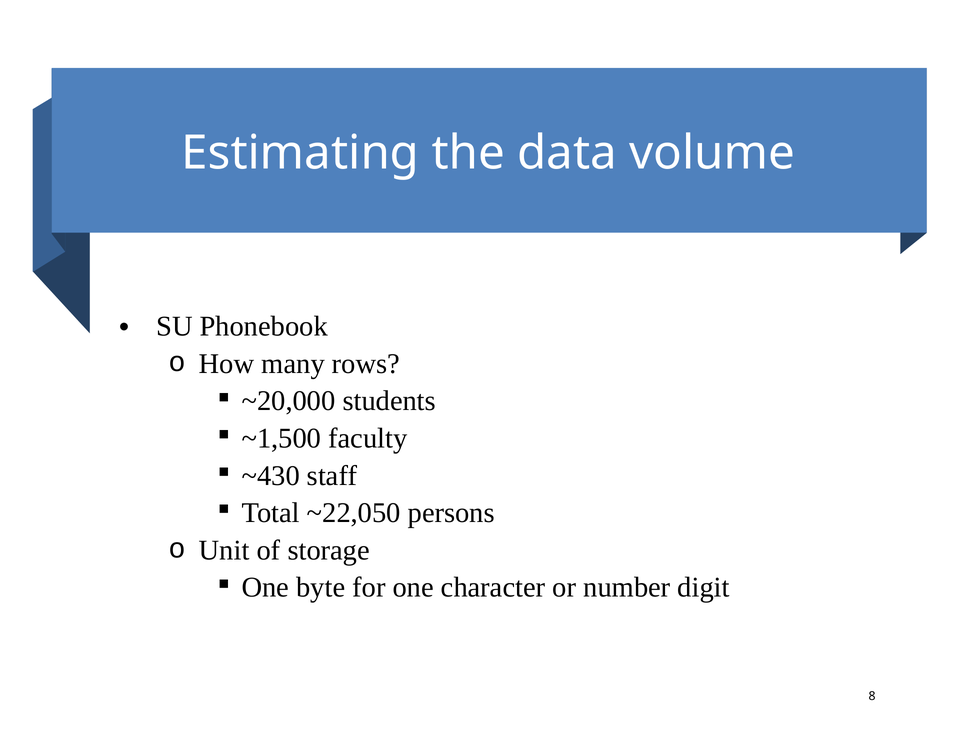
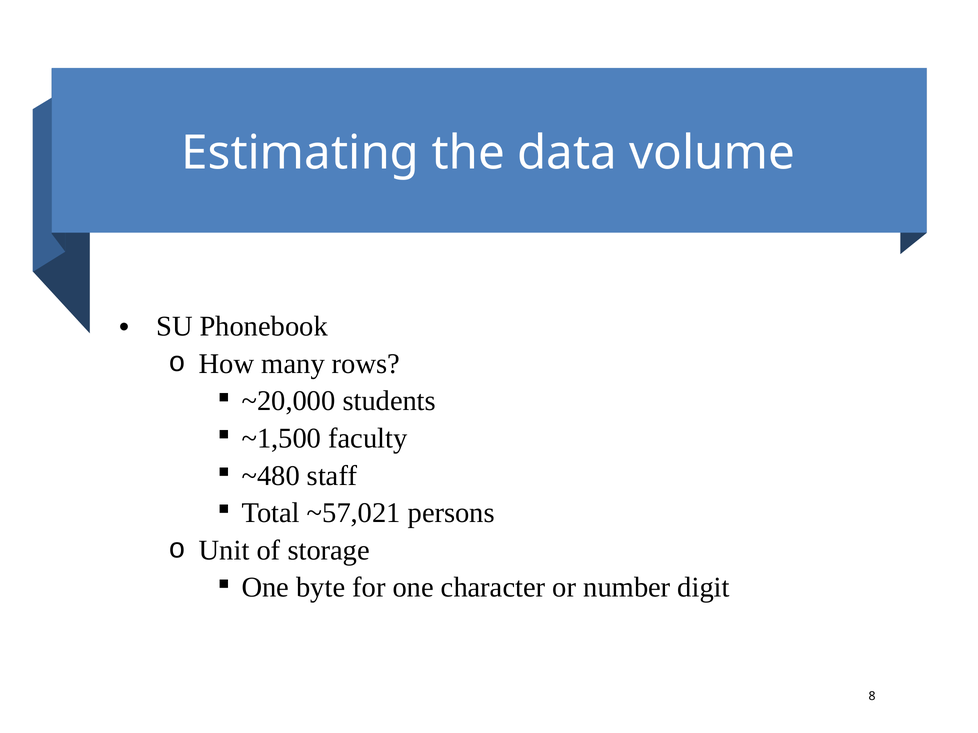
~430: ~430 -> ~480 (271, 476)
~22,050: ~22,050 -> ~57,021 (354, 513)
